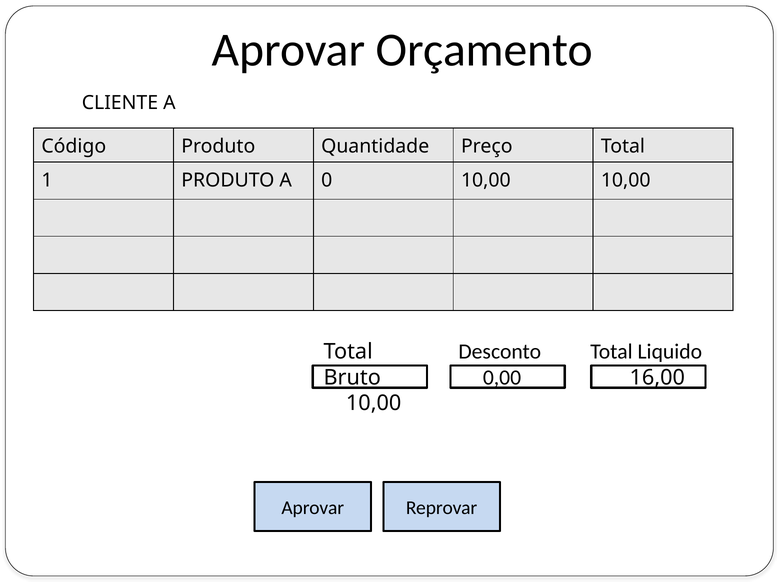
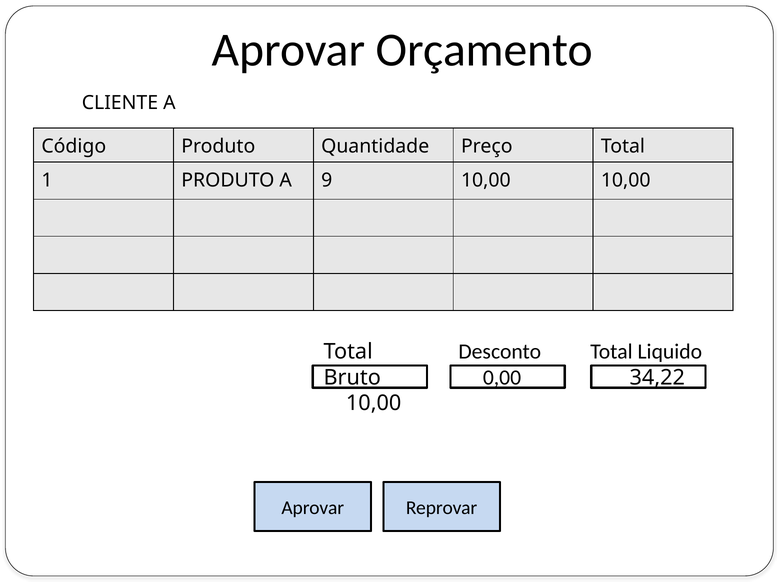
0: 0 -> 9 (327, 181)
16,00: 16,00 -> 34,22 (657, 378)
